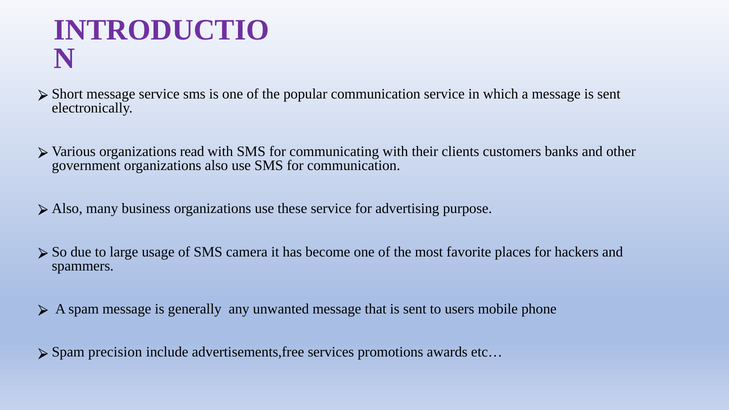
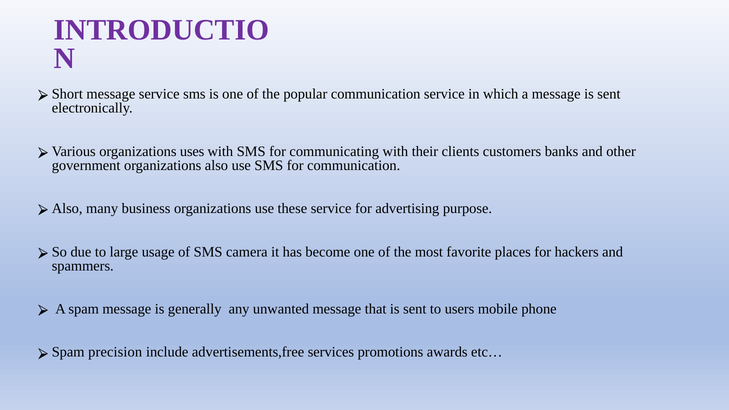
read: read -> uses (192, 151)
